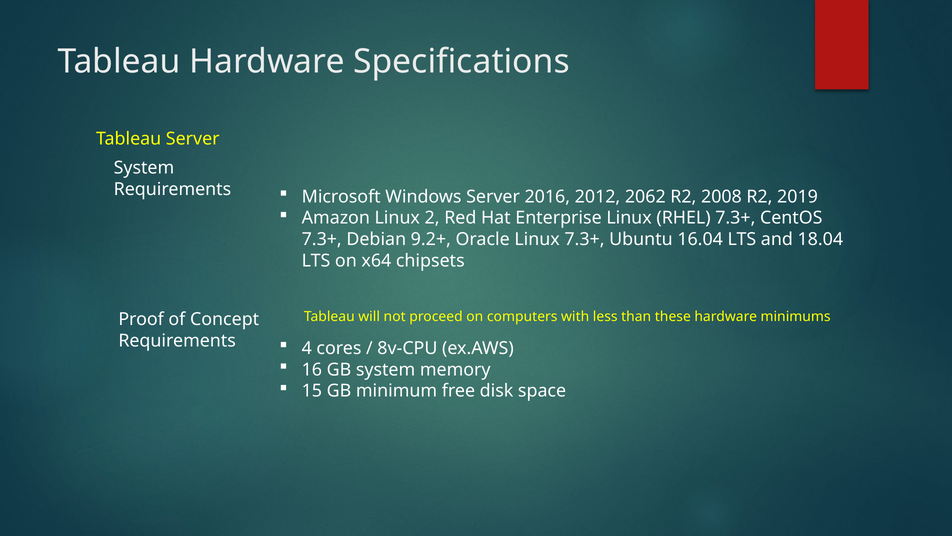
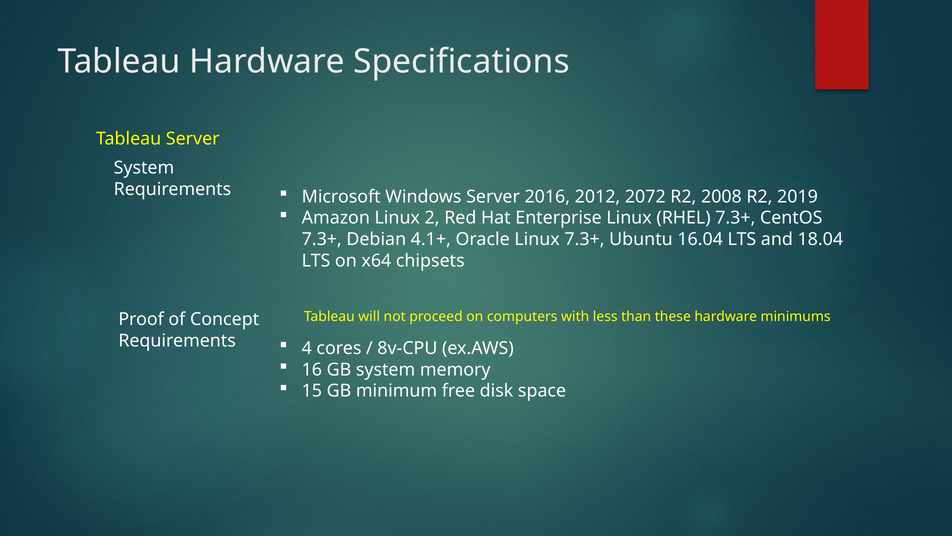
2062: 2062 -> 2072 (645, 196)
9.2+: 9.2+ -> 4.1+ (431, 239)
